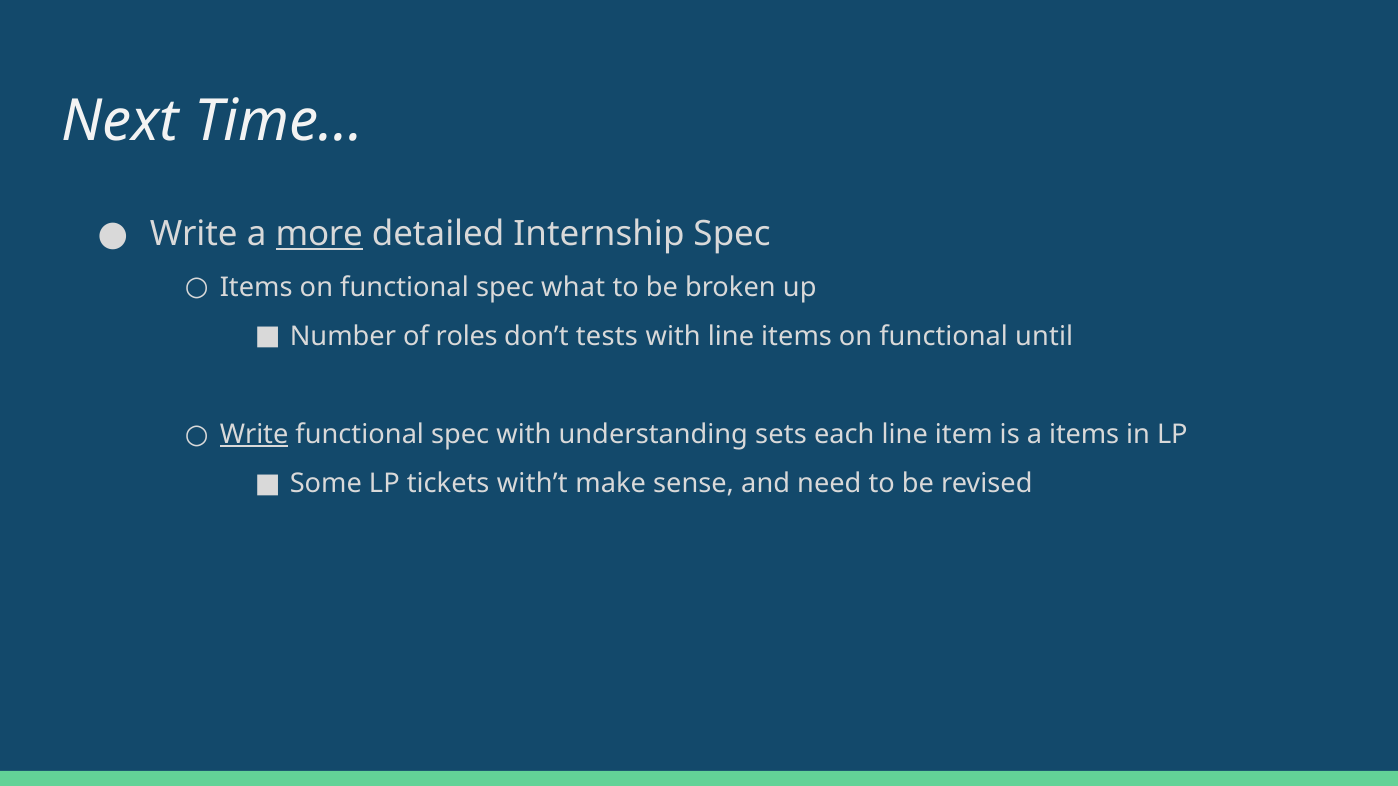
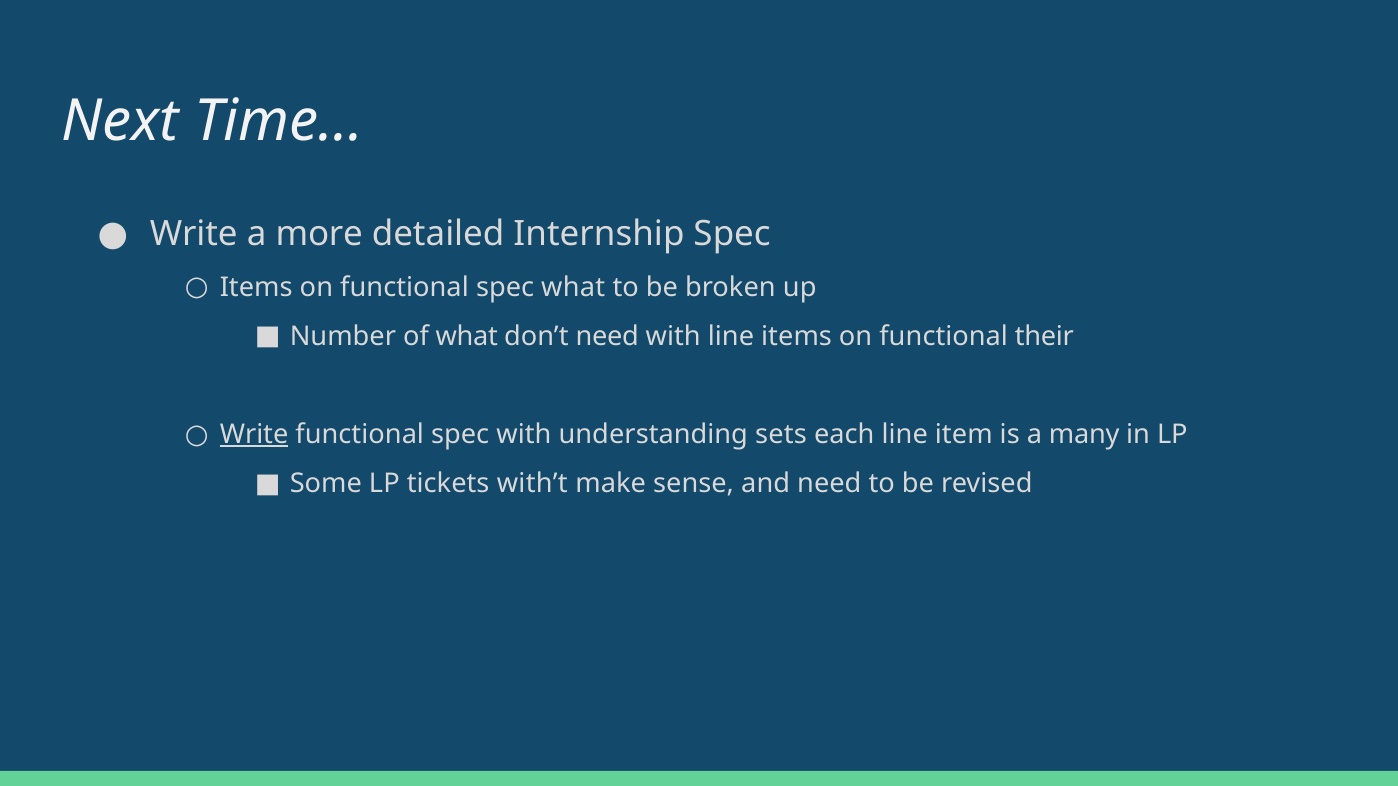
more underline: present -> none (319, 234)
of roles: roles -> what (467, 337)
don’t tests: tests -> need (607, 337)
until: until -> their (1044, 337)
a items: items -> many (1084, 435)
